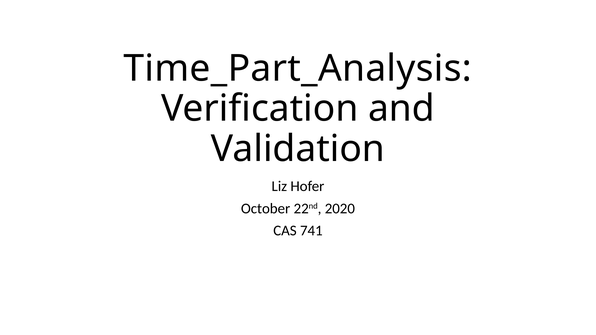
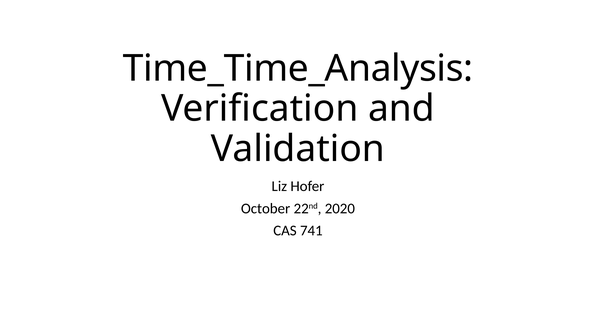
Time_Part_Analysis: Time_Part_Analysis -> Time_Time_Analysis (298, 69)
